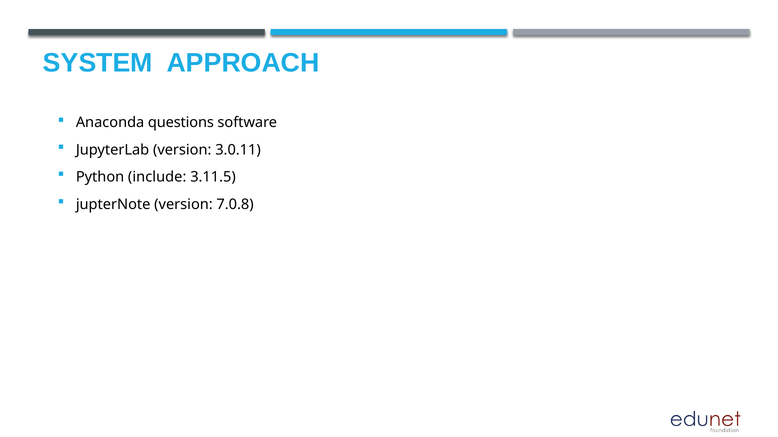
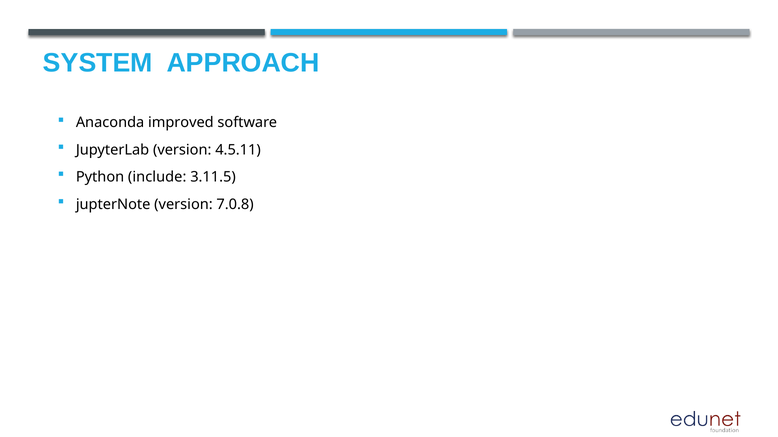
questions: questions -> improved (181, 123)
3.0.11: 3.0.11 -> 4.5.11 (238, 150)
